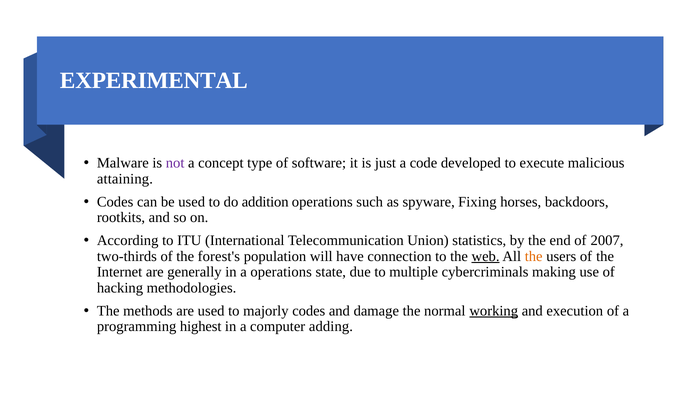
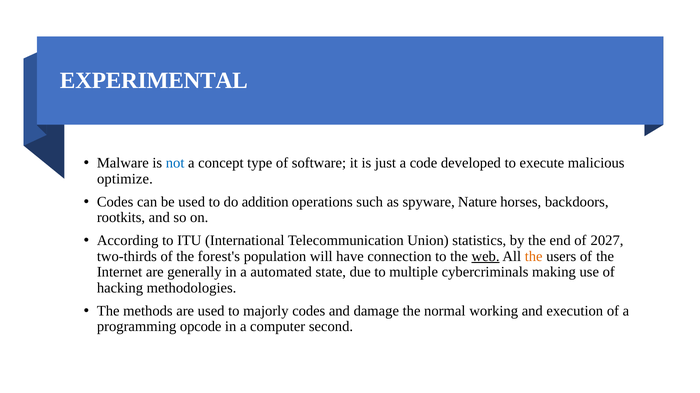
not colour: purple -> blue (175, 163)
attaining: attaining -> optimize (125, 179)
Fixing: Fixing -> Nature (477, 202)
2007: 2007 -> 2027 (607, 241)
a operations: operations -> automated (281, 273)
working underline: present -> none (494, 311)
highest: highest -> opcode (201, 327)
adding: adding -> second (331, 327)
